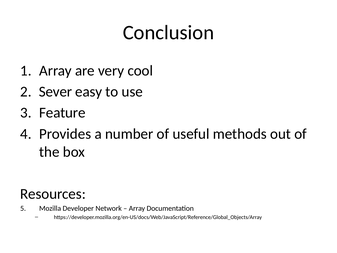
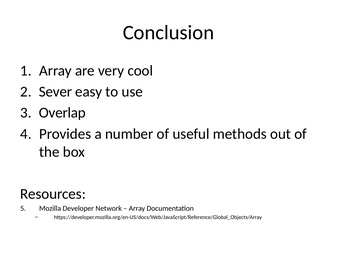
Feature: Feature -> Overlap (62, 113)
